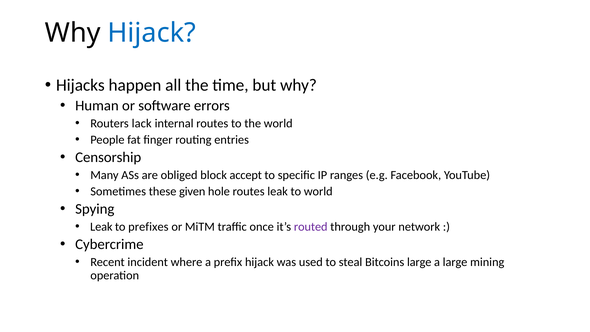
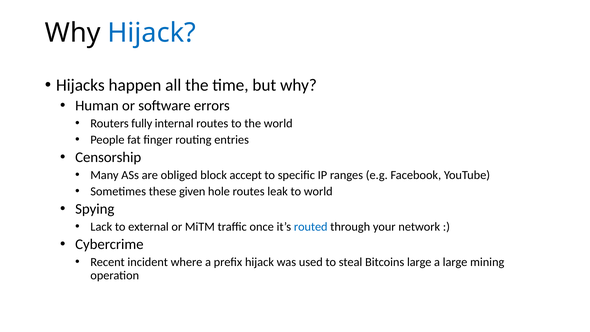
lack: lack -> fully (142, 123)
Leak: Leak -> Lack (101, 227)
prefixes: prefixes -> external (148, 227)
routed colour: purple -> blue (311, 227)
